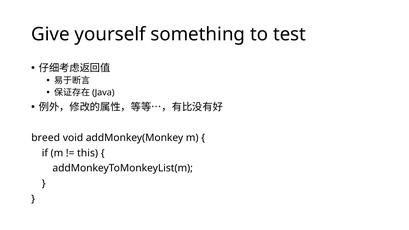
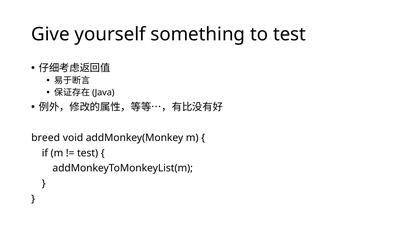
this: this -> test (88, 153)
